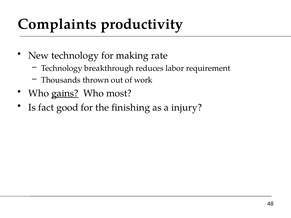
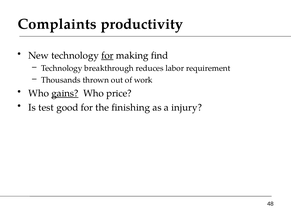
for underline: none -> present (107, 56)
rate: rate -> find (160, 56)
most: most -> price (119, 93)
fact: fact -> test (46, 108)
